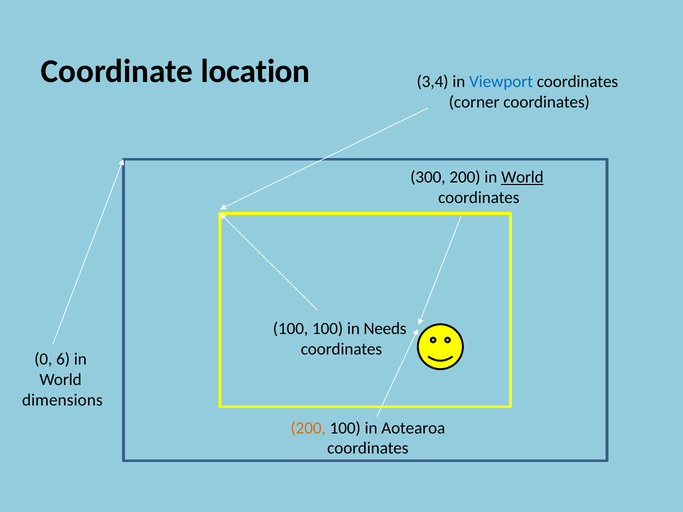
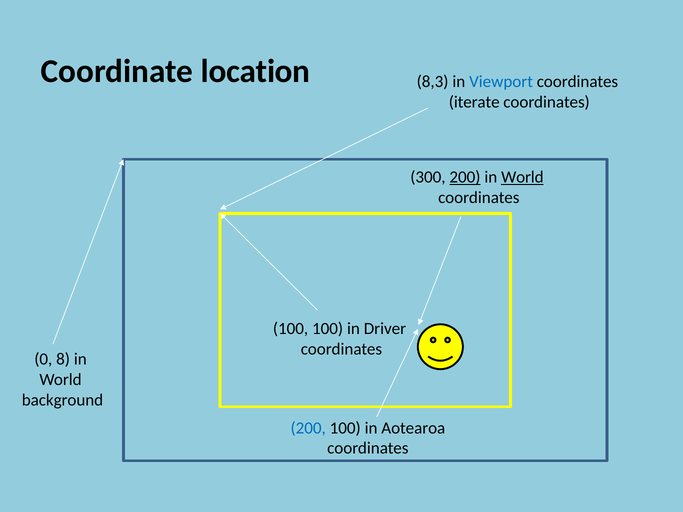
3,4: 3,4 -> 8,3 (433, 82)
corner: corner -> iterate (474, 102)
200 underline: none -> present (465, 177)
Needs: Needs -> Driver (385, 329)
6: 6 -> 8 (63, 359)
dimensions: dimensions -> background (62, 400)
200 colour: orange -> blue (308, 428)
